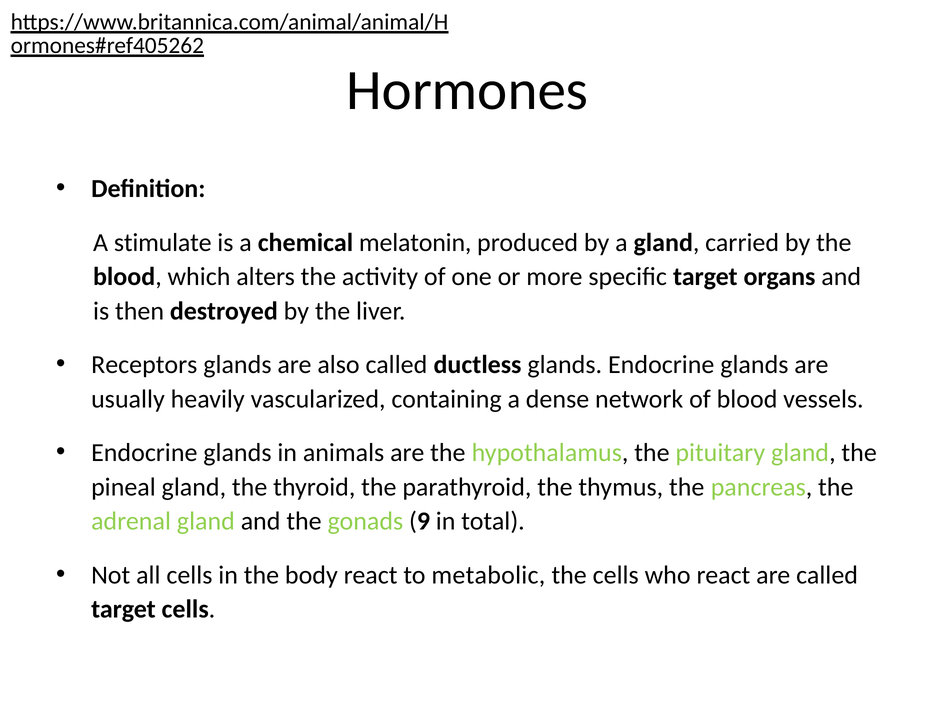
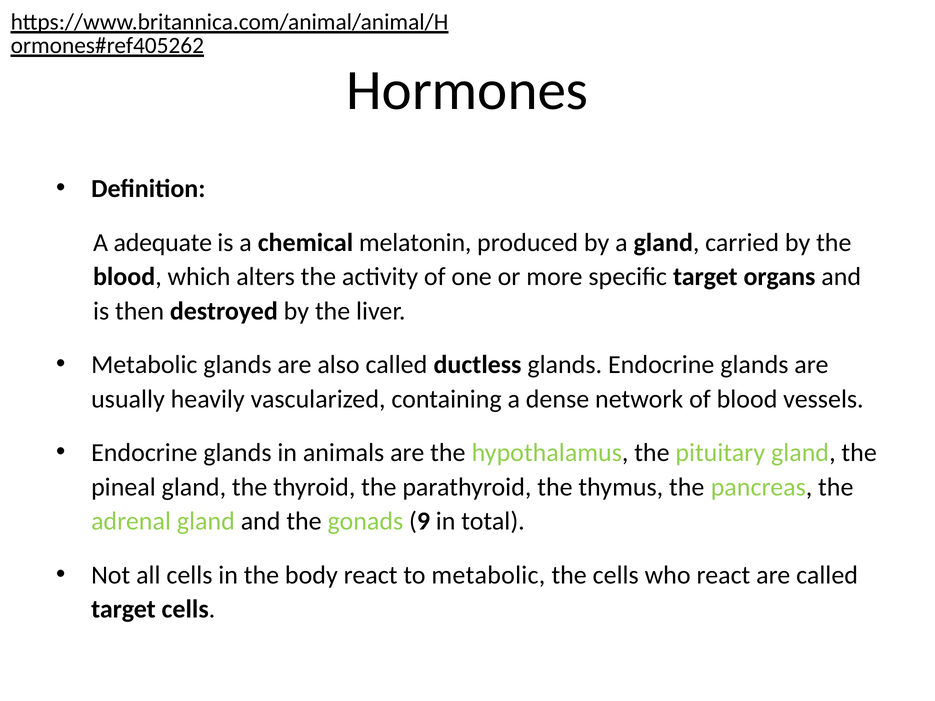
stimulate: stimulate -> adequate (163, 243)
Receptors: Receptors -> Metabolic (144, 365)
